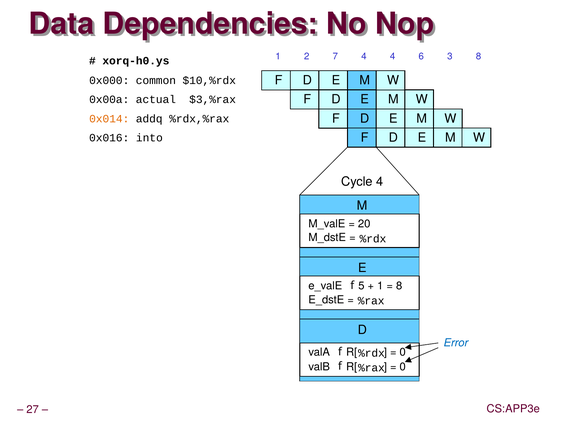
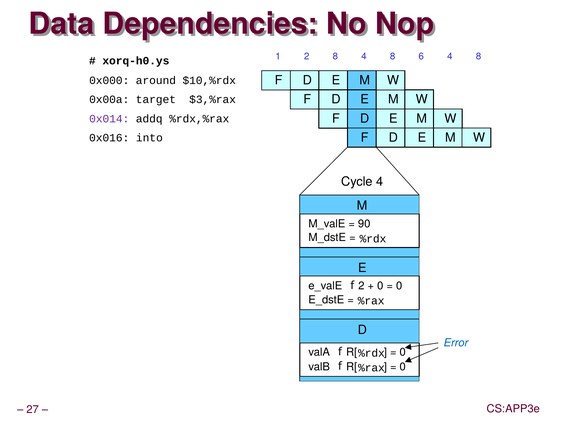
2 7: 7 -> 8 (335, 56)
4: 4 -> 8 (393, 56)
6 3: 3 -> 4 (450, 56)
common: common -> around (156, 81)
actual: actual -> target (156, 100)
0x014 colour: orange -> purple (109, 119)
20: 20 -> 90 (364, 224)
f 5: 5 -> 2 (361, 286)
1: 1 -> 0 (380, 286)
8: 8 -> 0 (399, 286)
